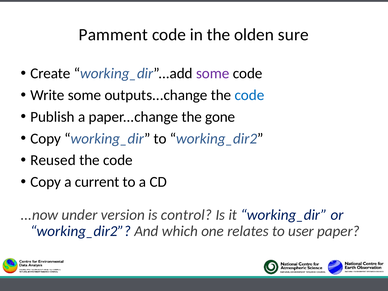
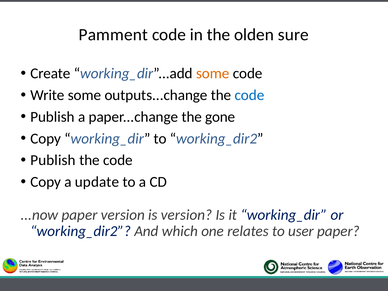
some colour: purple -> orange (213, 73)
Reused: Reused -> Publish (53, 160)
current: current -> update (97, 182)
...now under: under -> paper (80, 215)
is control: control -> version (186, 215)
